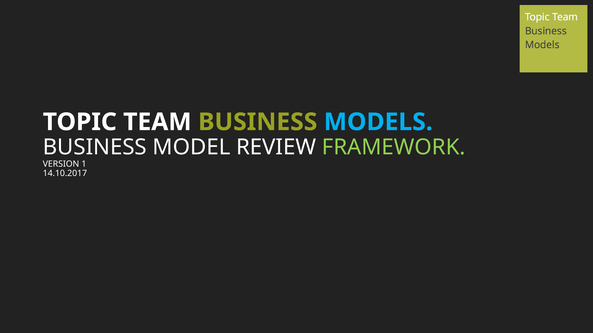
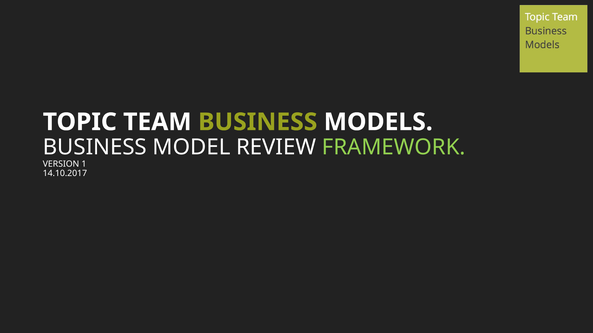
MODELS colour: light blue -> white (378, 122)
